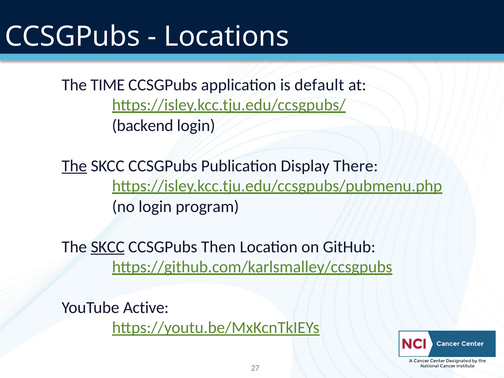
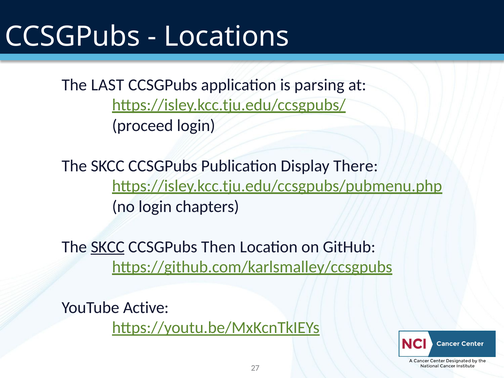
TIME: TIME -> LAST (108, 85)
default: default -> parsing (319, 85)
backend: backend -> proceed (143, 125)
The underline: present -> none (74, 166)
program: program -> chapters (207, 206)
